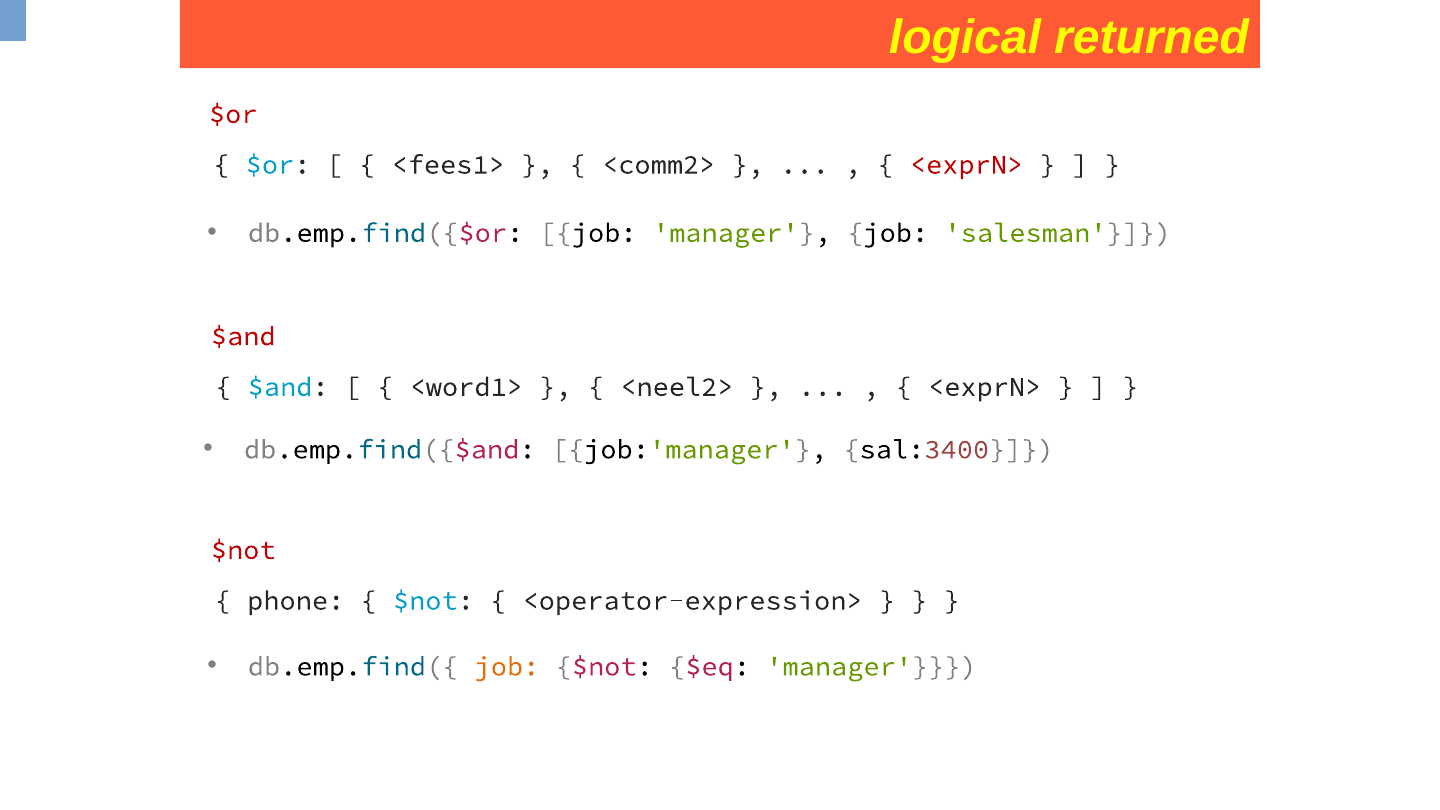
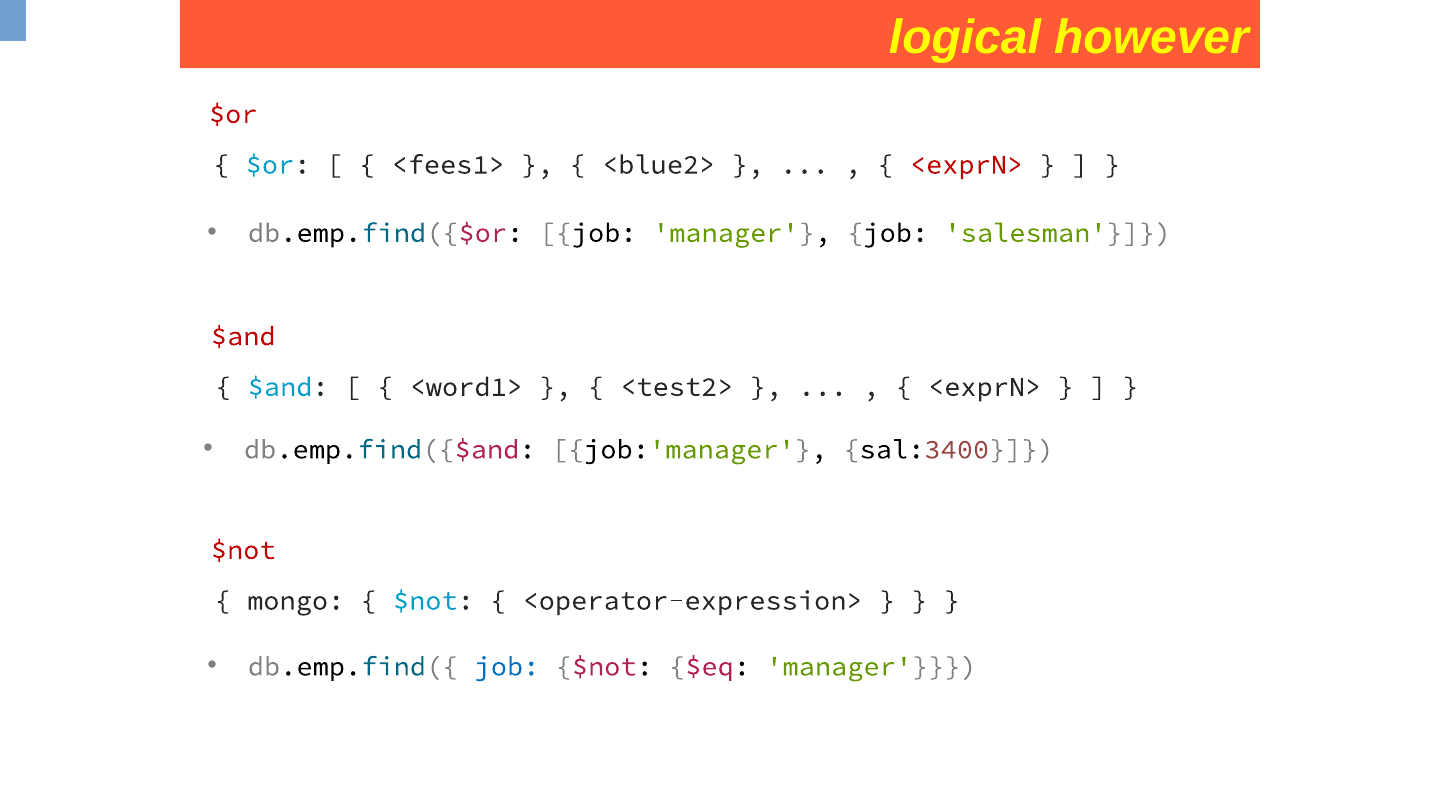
returned: returned -> however (1151, 37)
<comm2>: <comm2> -> <blue2> (659, 165)
<neel2>: <neel2> -> <test2> (677, 387)
phone: phone -> mongo (296, 601)
job colour: orange -> blue (507, 667)
